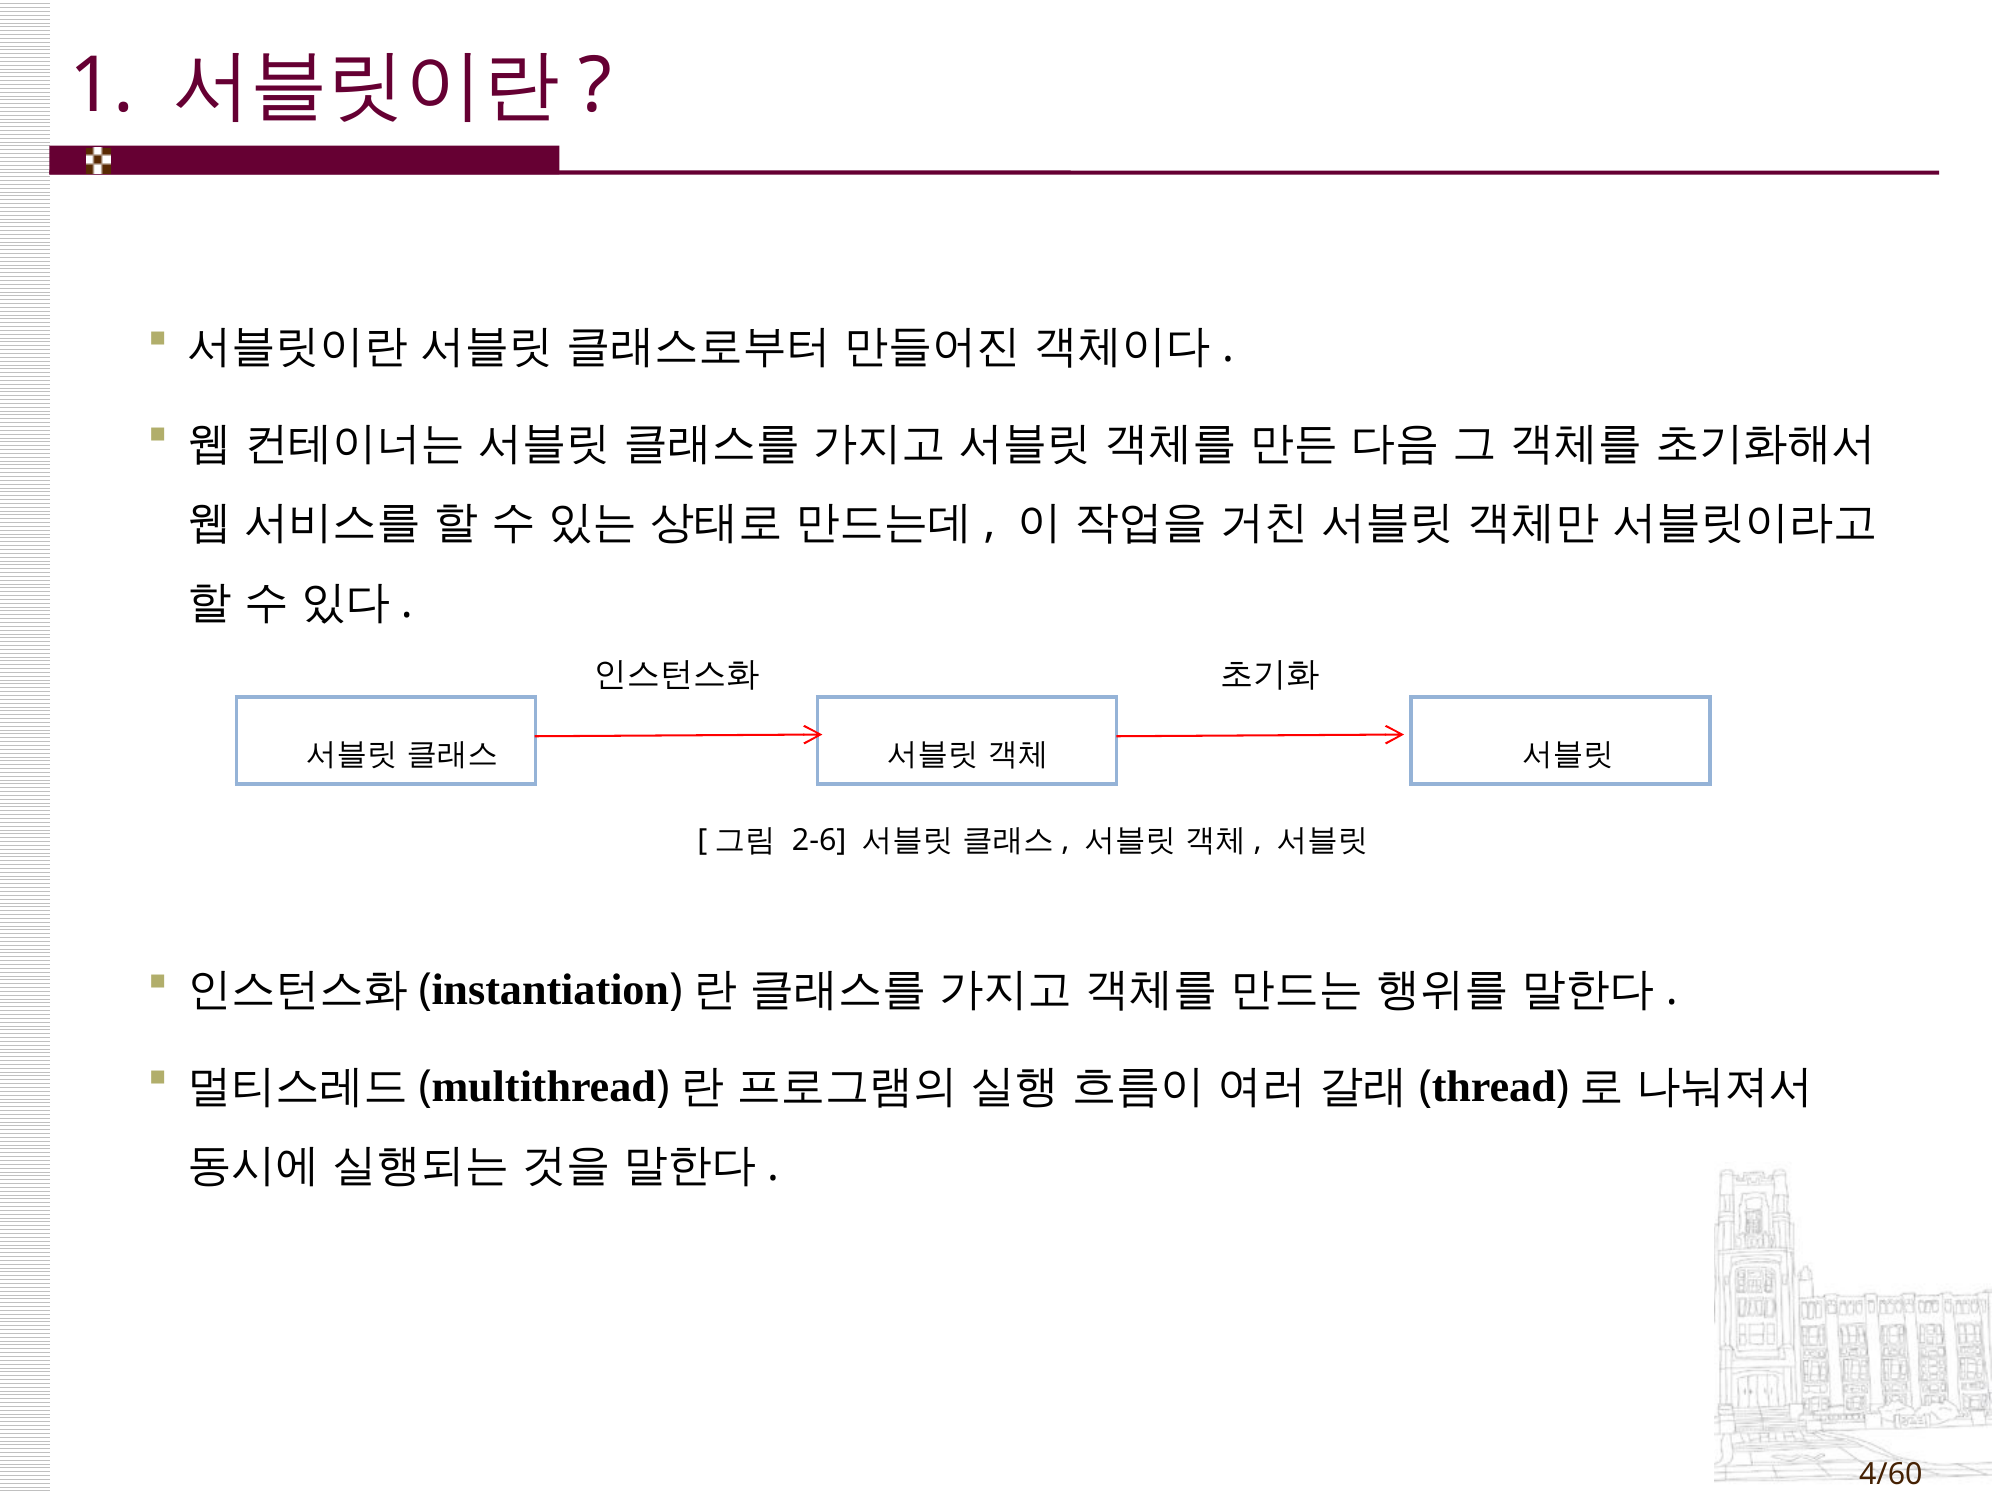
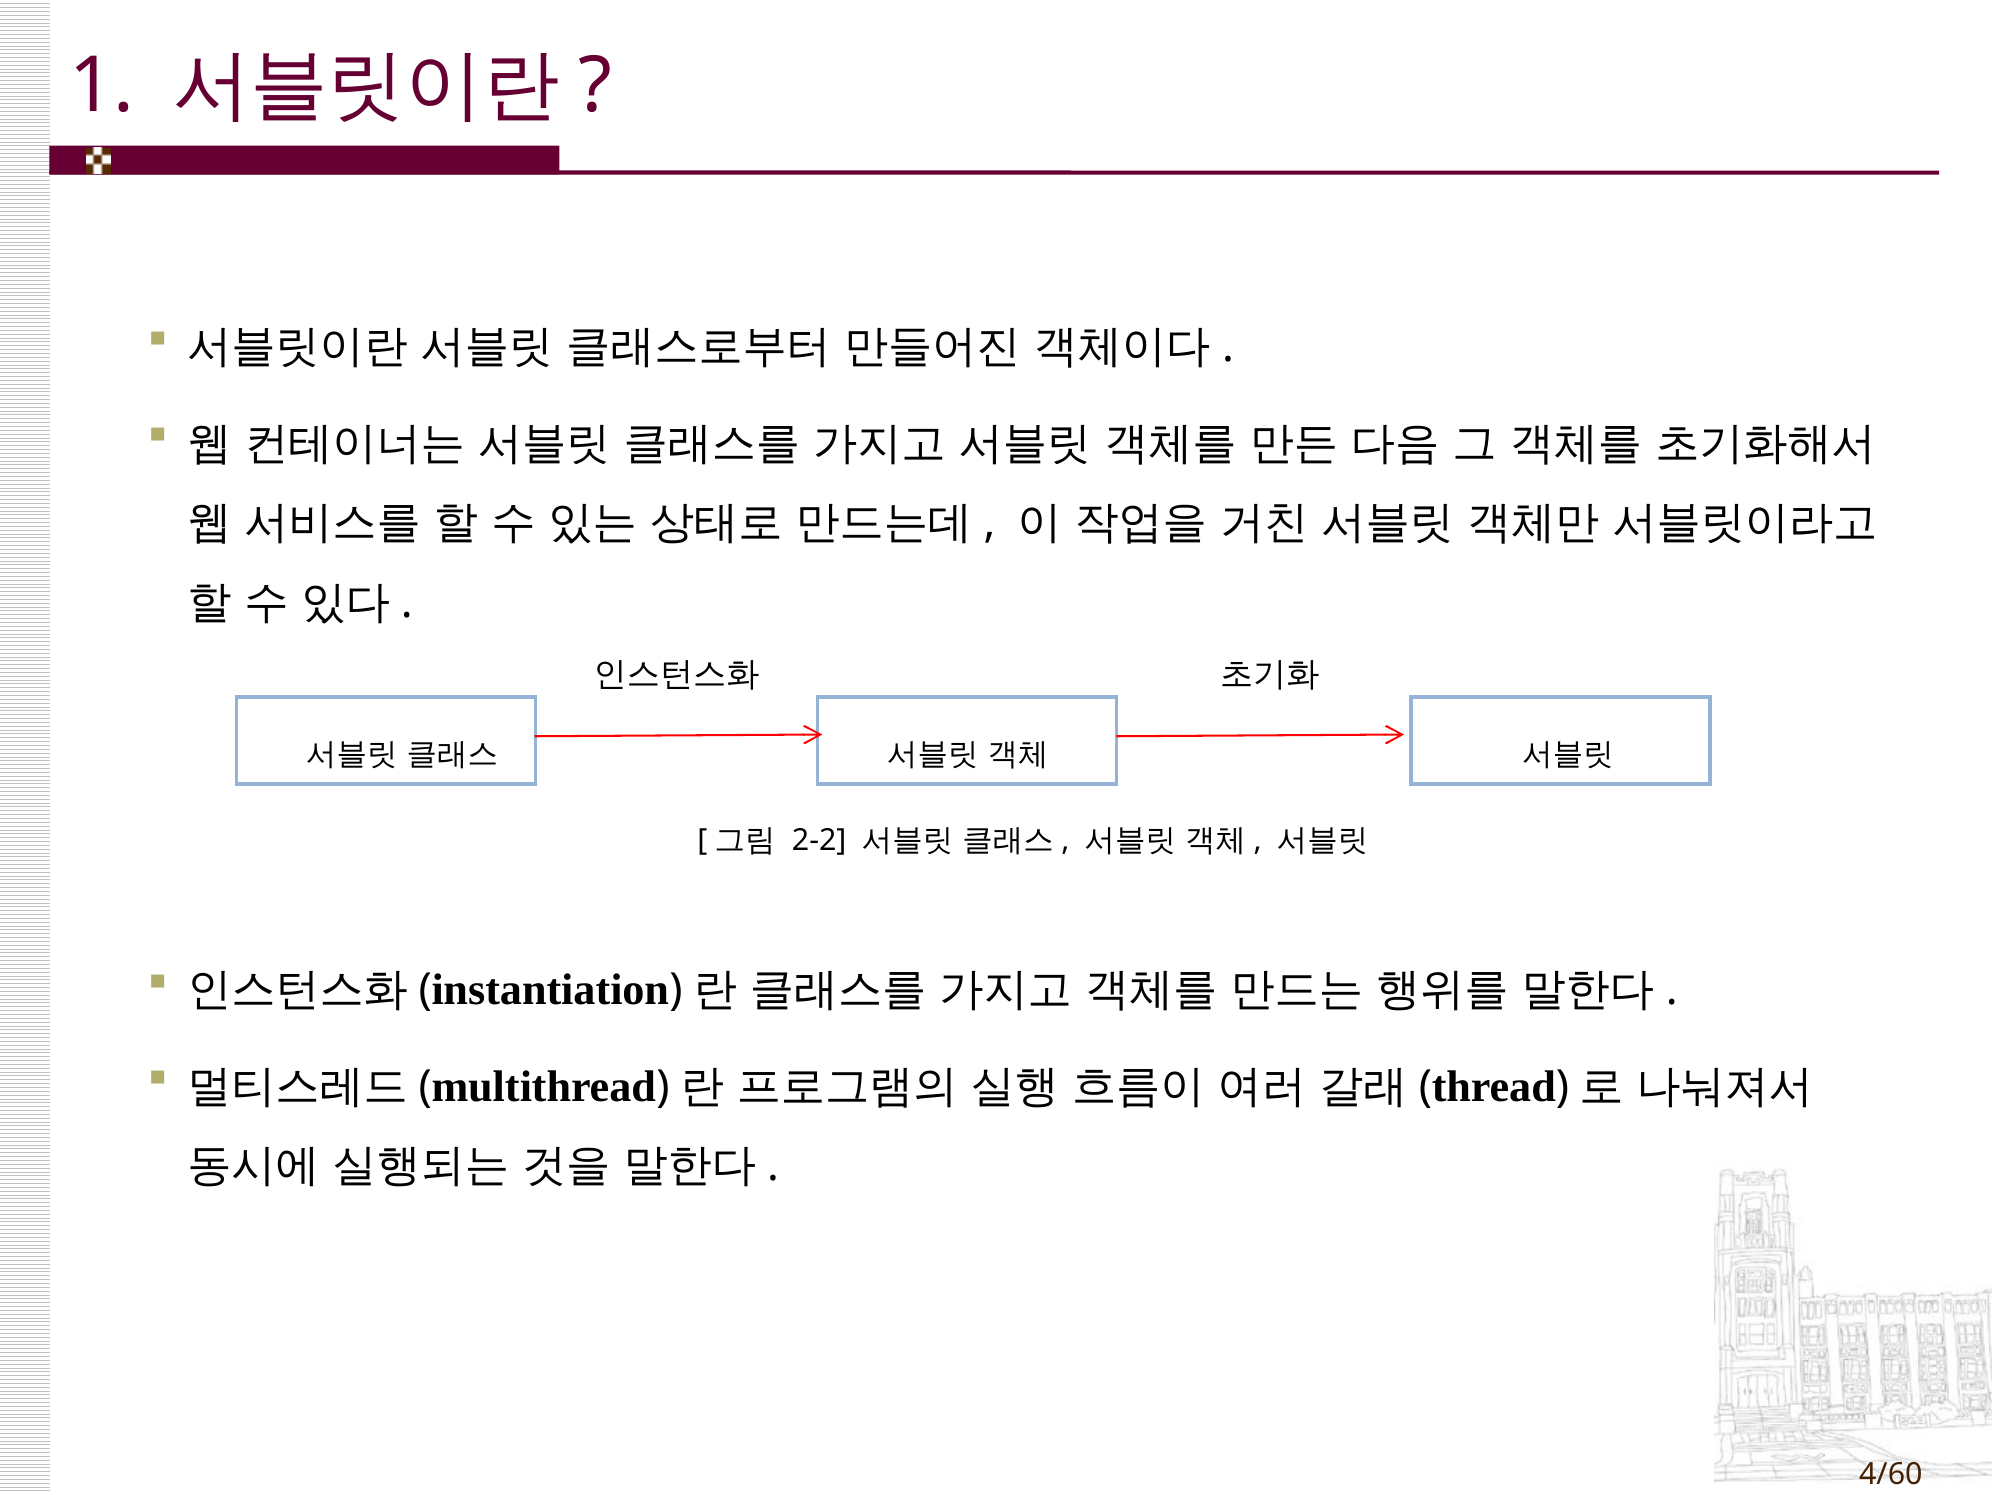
2-6: 2-6 -> 2-2 (819, 840)
